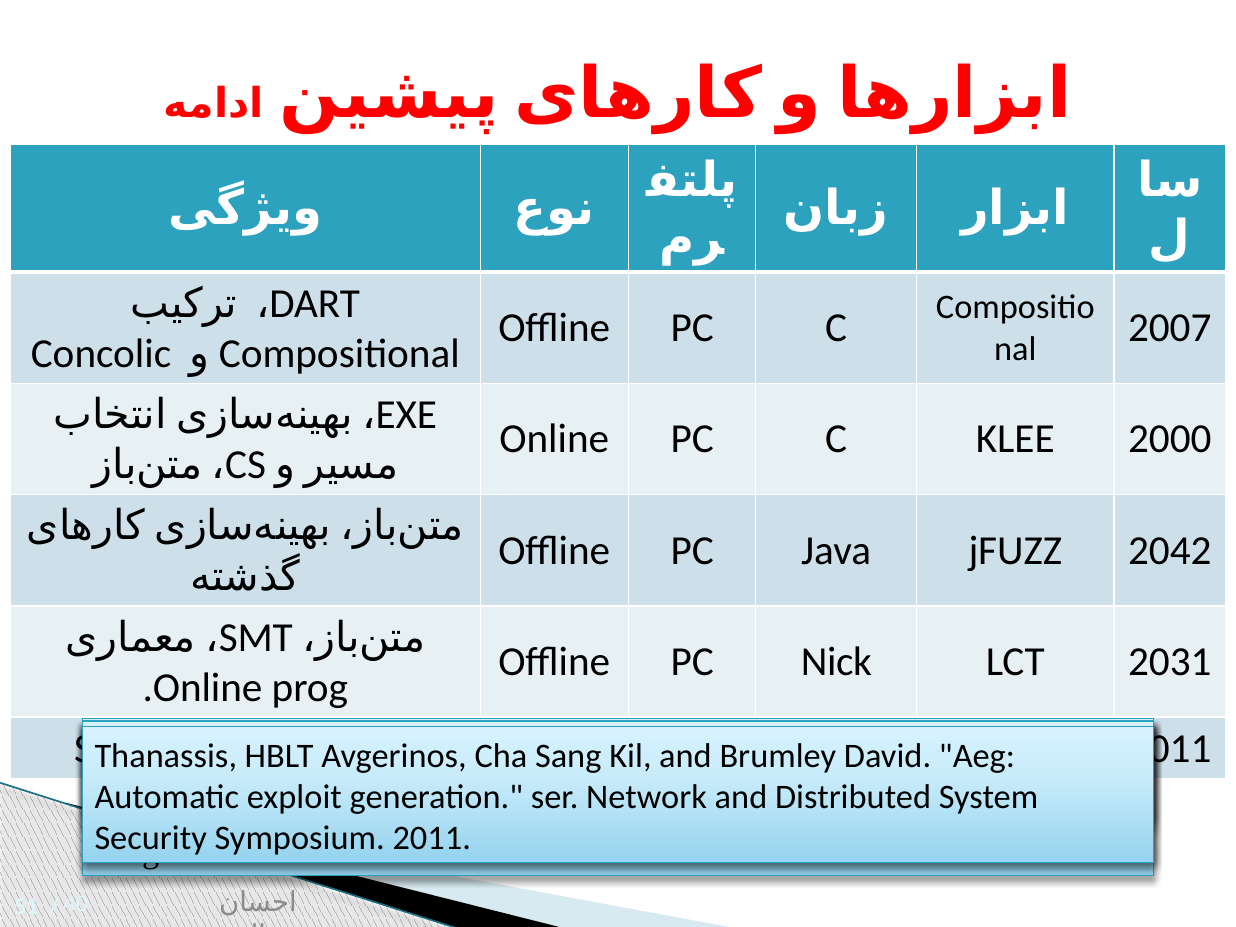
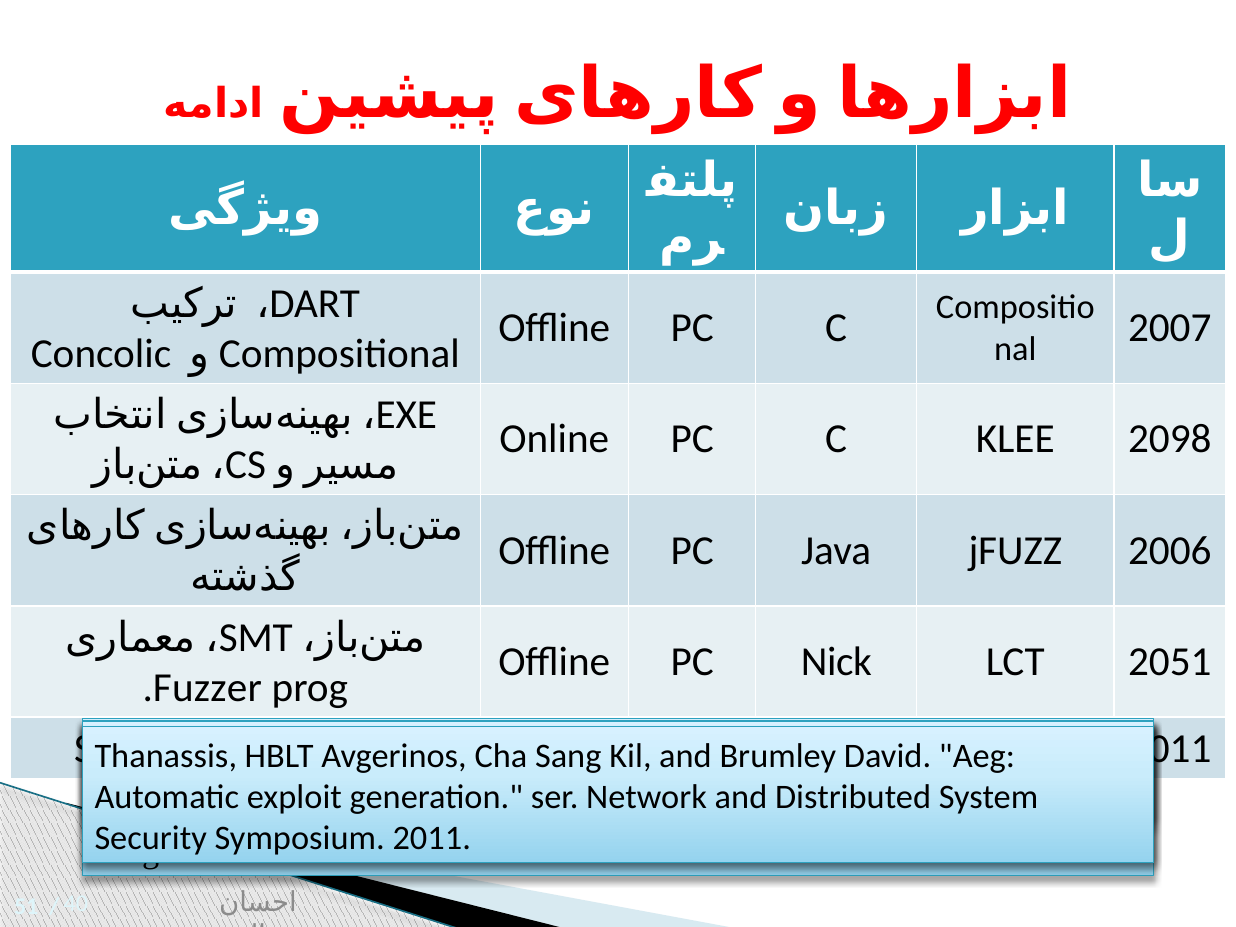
2000: 2000 -> 2098 (1170, 439)
2042: 2042 -> 2006 (1170, 551)
2031: 2031 -> 2051 (1170, 662)
Online: Online -> Fuzzer (207, 688)
